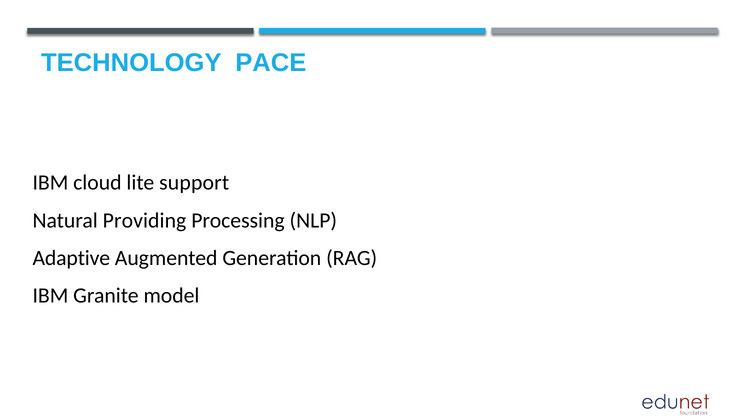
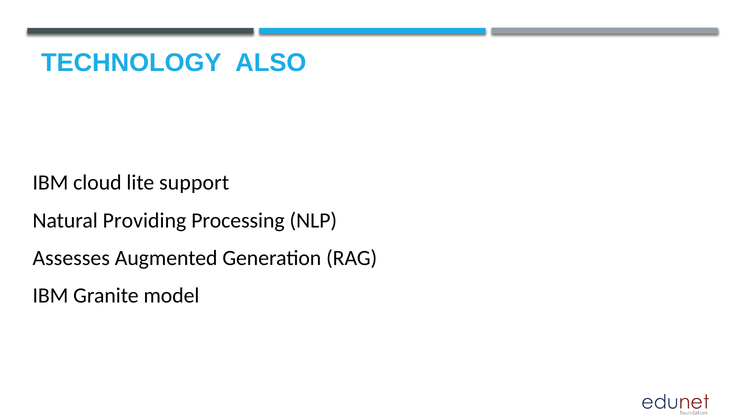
PACE: PACE -> ALSO (271, 63)
Adaptive: Adaptive -> Assesses (71, 258)
